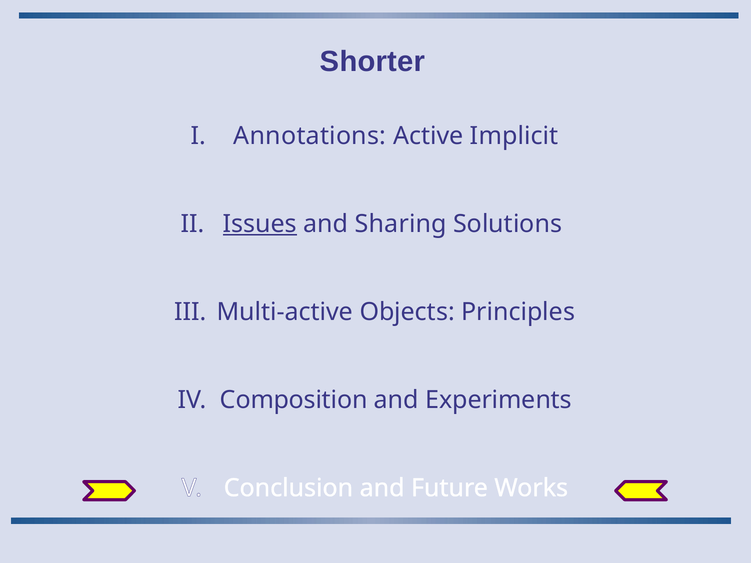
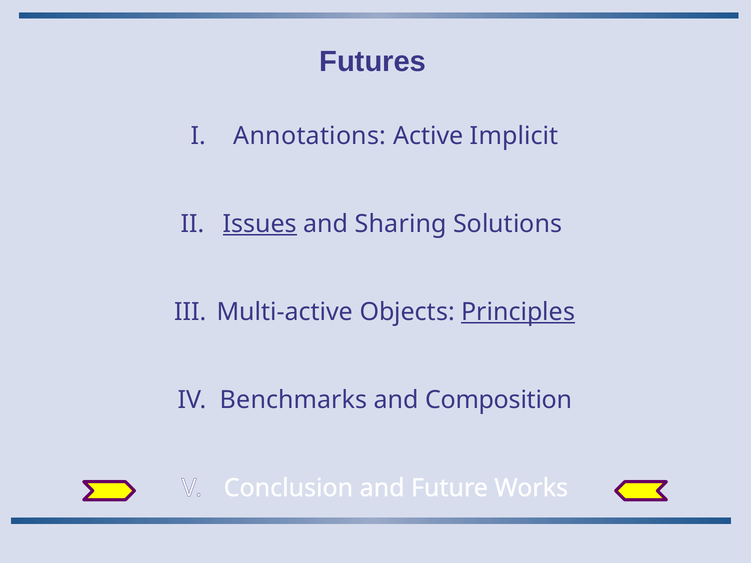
Shorter: Shorter -> Futures (373, 61)
Principles underline: none -> present (518, 312)
Composition: Composition -> Benchmarks (294, 400)
Experiments: Experiments -> Composition (499, 400)
